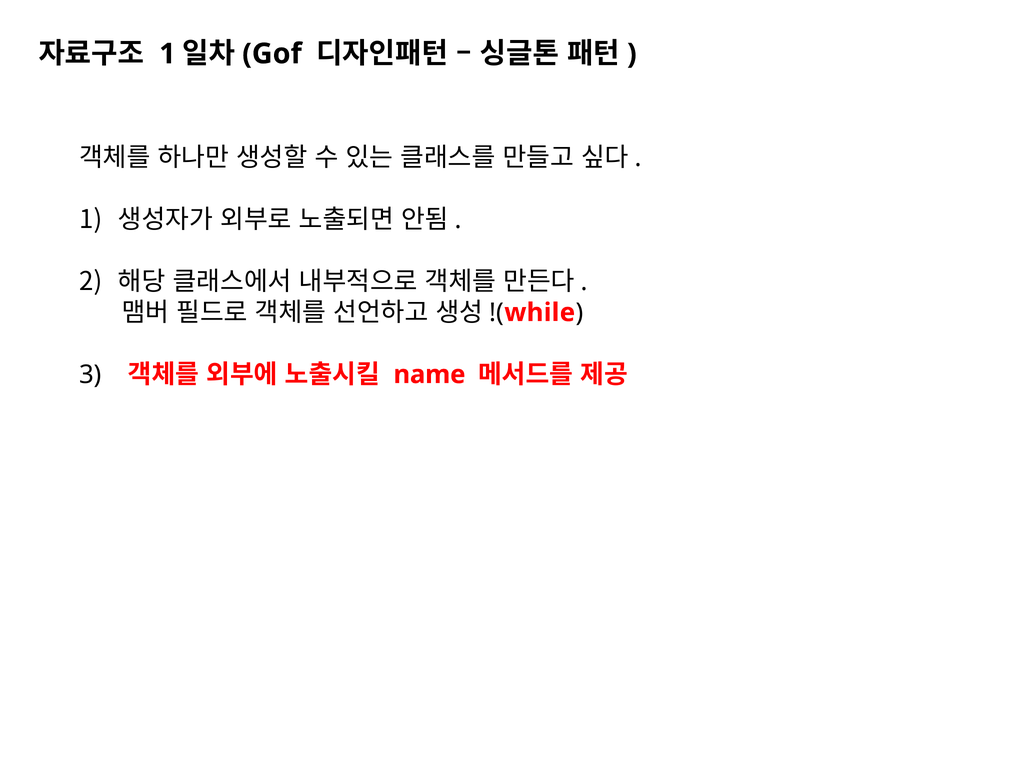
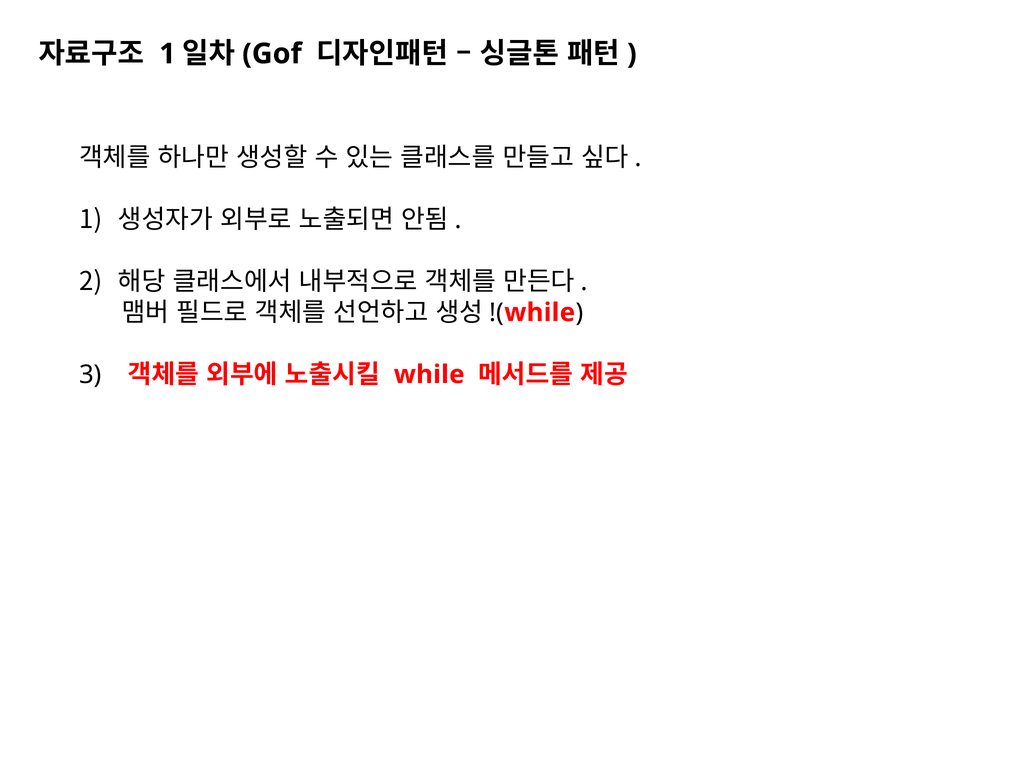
name: name -> while (429, 374)
